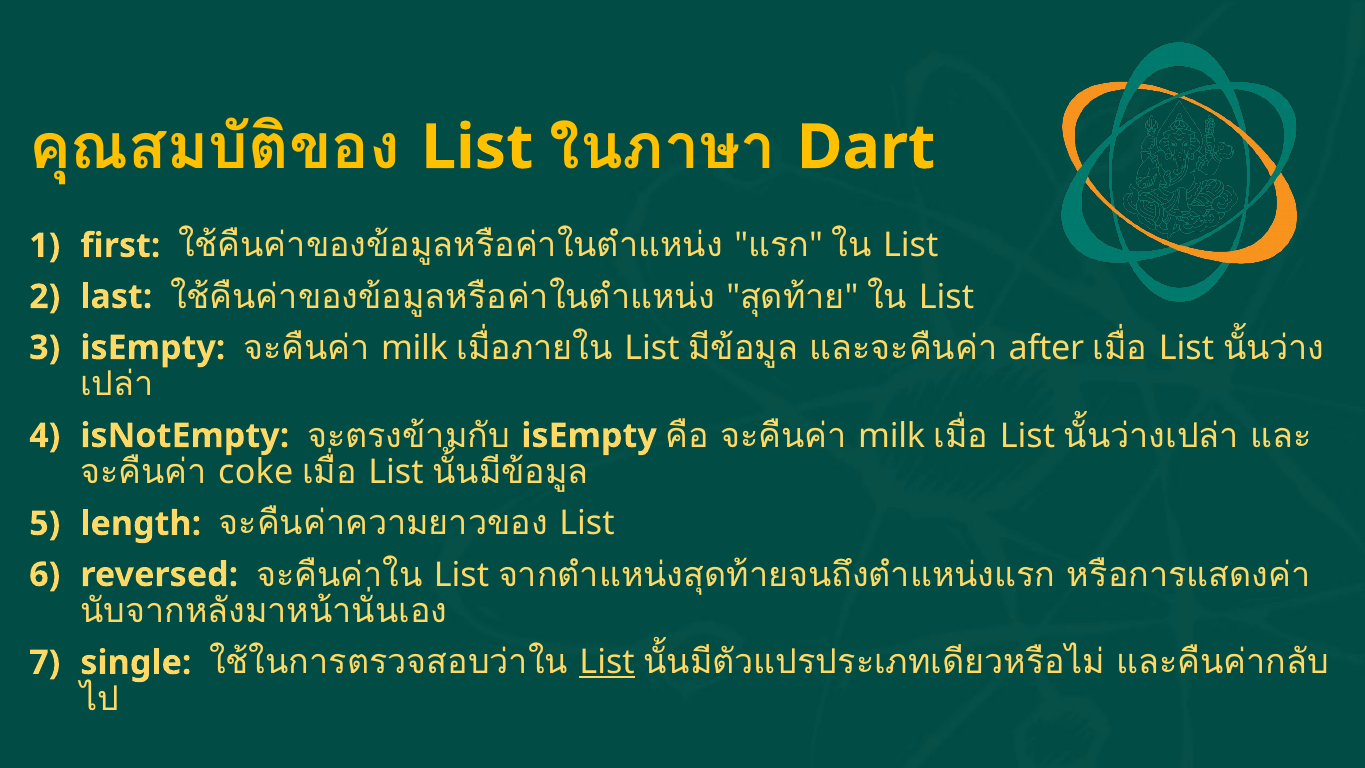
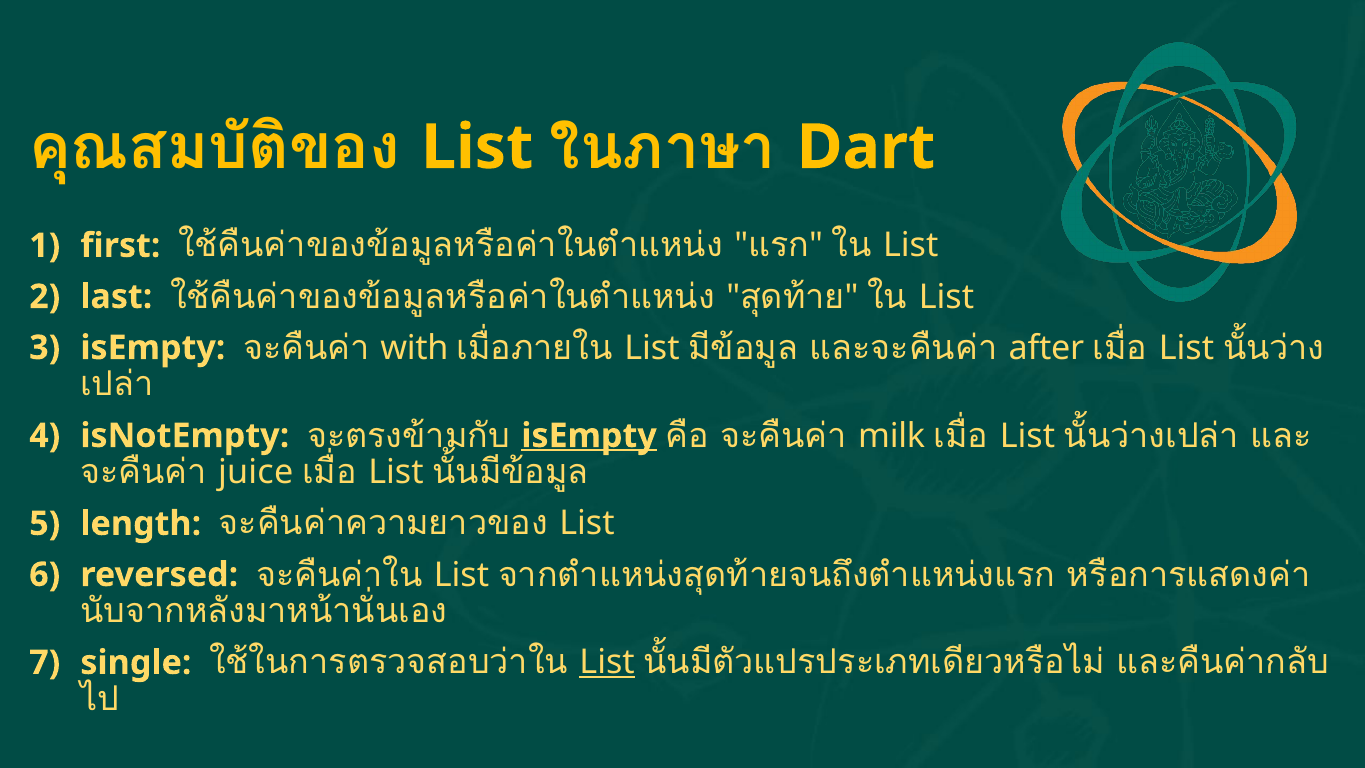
milk: milk -> with (415, 348)
isEmpty underline: none -> present (589, 436)
coke: coke -> juice (256, 472)
